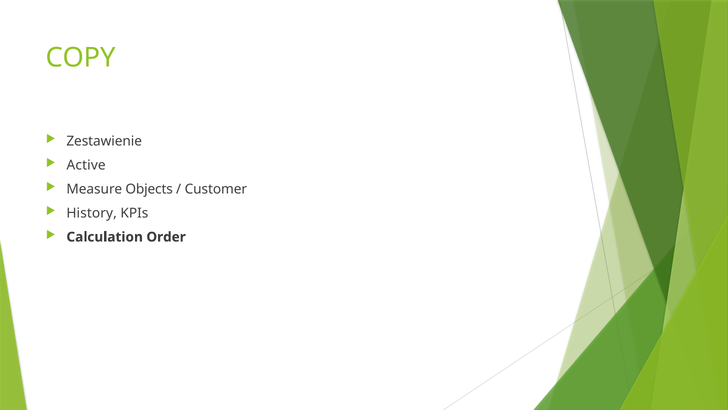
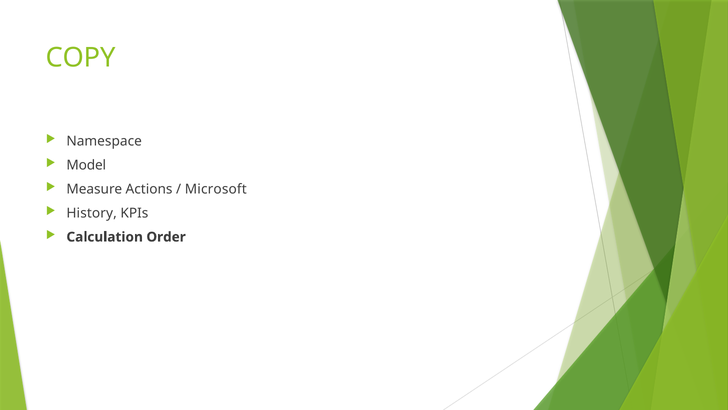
Zestawienie: Zestawienie -> Namespace (104, 141)
Active: Active -> Model (86, 165)
Objects: Objects -> Actions (149, 189)
Customer: Customer -> Microsoft (216, 189)
